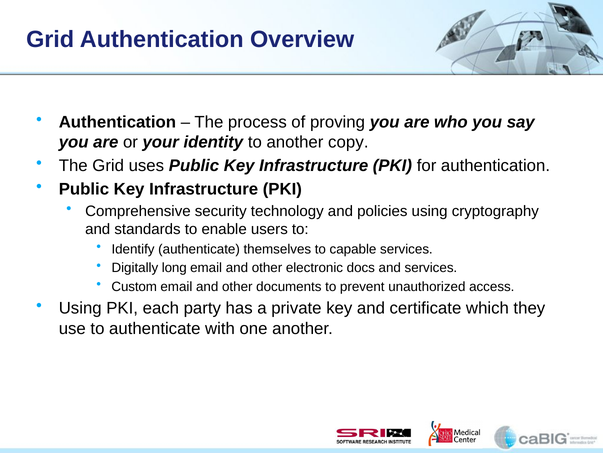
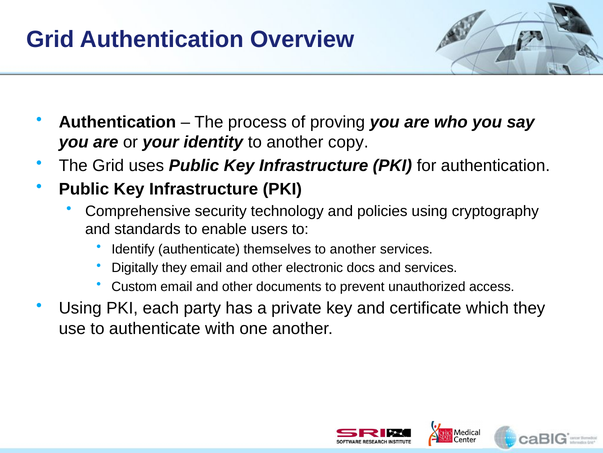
themselves to capable: capable -> another (353, 249)
Digitally long: long -> they (174, 267)
